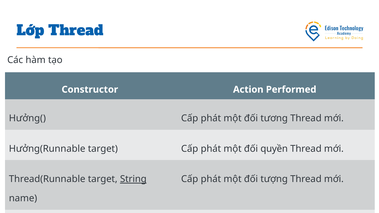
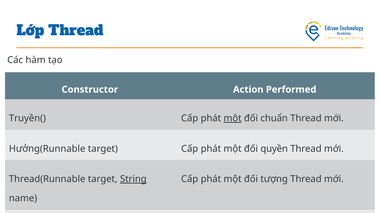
Hưởng(: Hưởng( -> Truyền( (27, 118)
một underline: none -> present (233, 118)
tương: tương -> chuẩn (274, 118)
